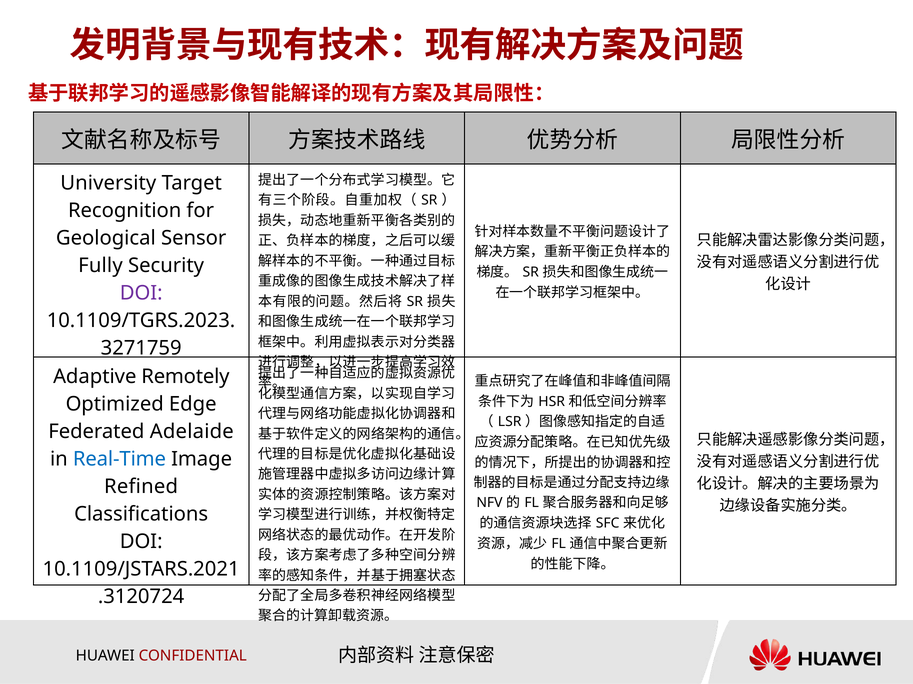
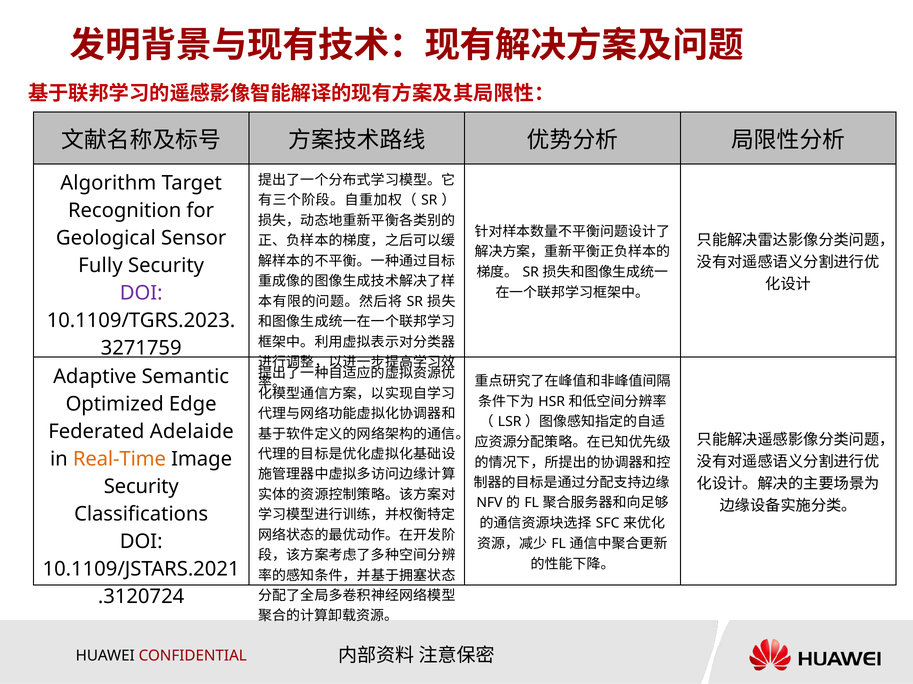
University: University -> Algorithm (108, 183)
Remotely: Remotely -> Semantic (185, 377)
Real-Time colour: blue -> orange (119, 460)
Refined: Refined -> Security (141, 487)
